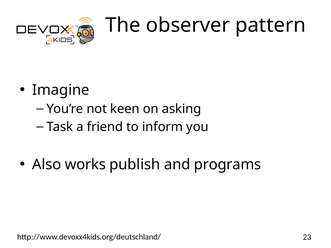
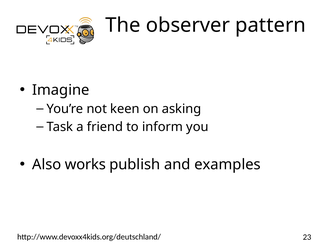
programs: programs -> examples (227, 165)
